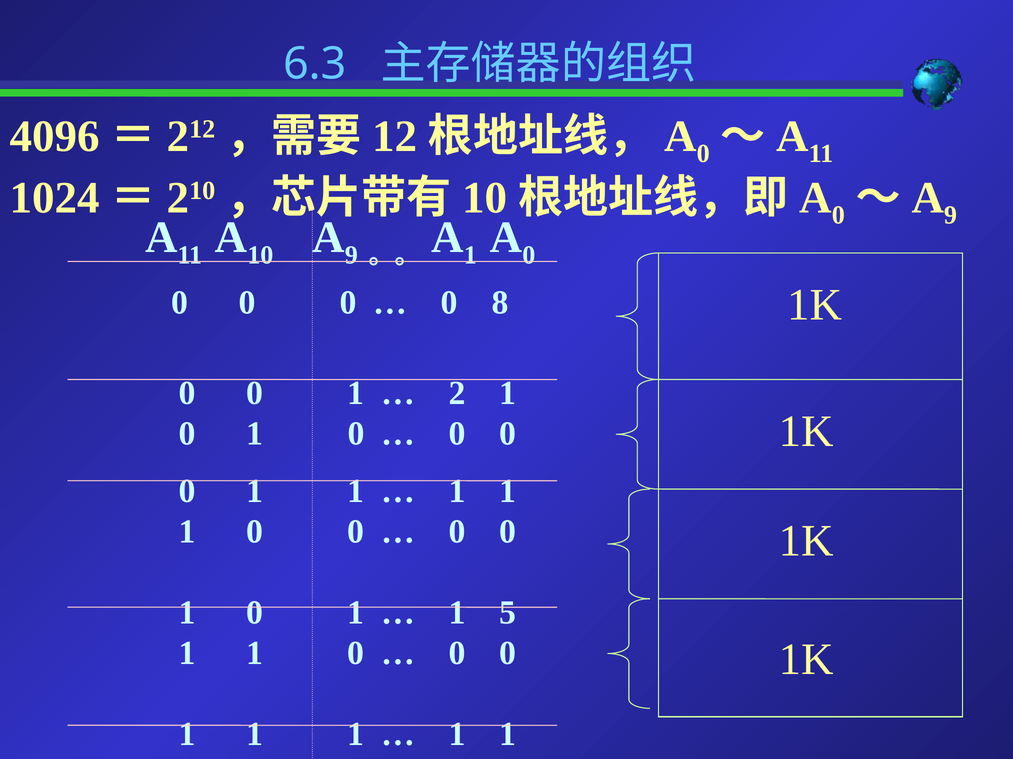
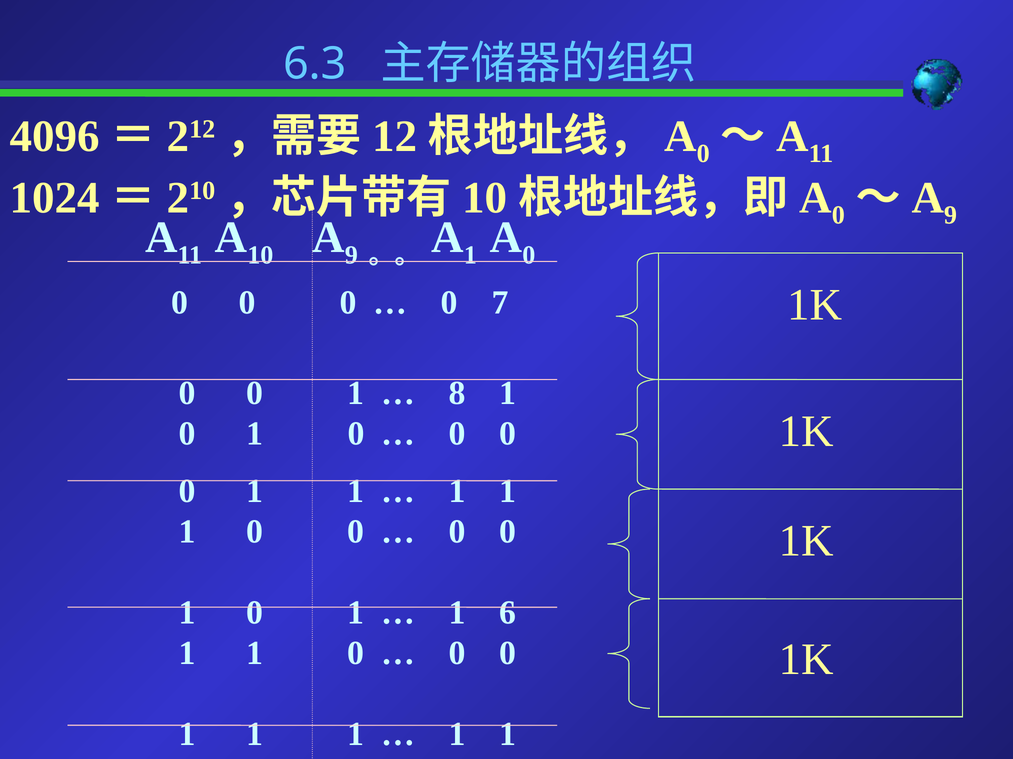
8: 8 -> 7 (500, 303)
2: 2 -> 8 (457, 394)
5: 5 -> 6 (508, 613)
